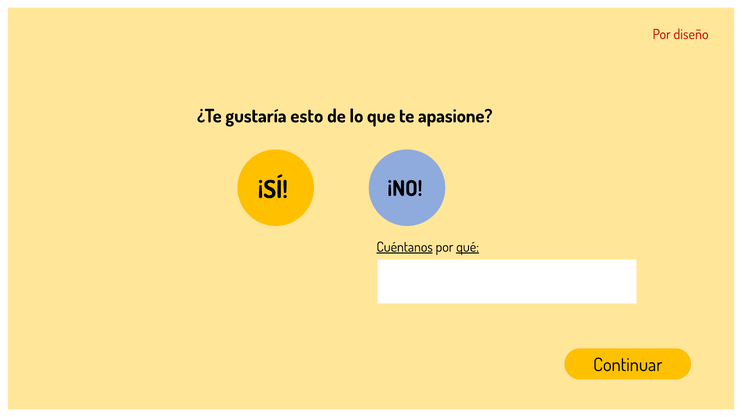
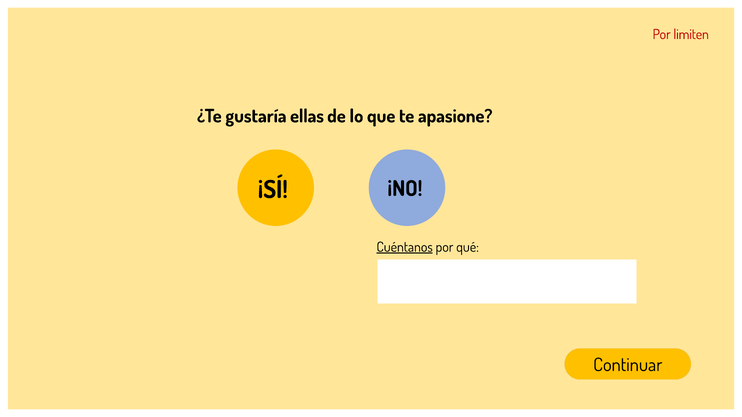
diseño: diseño -> limiten (691, 35)
esto: esto -> ellas (307, 116)
qué underline: present -> none (468, 247)
